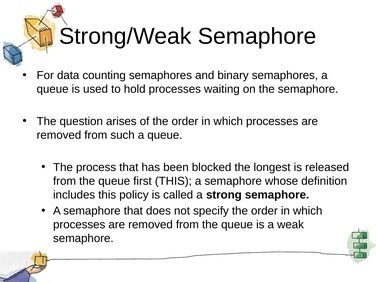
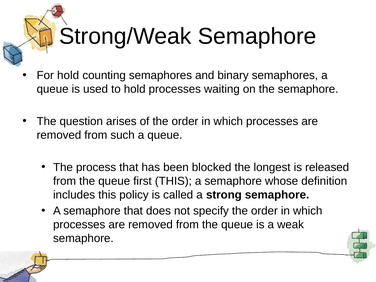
For data: data -> hold (68, 75)
